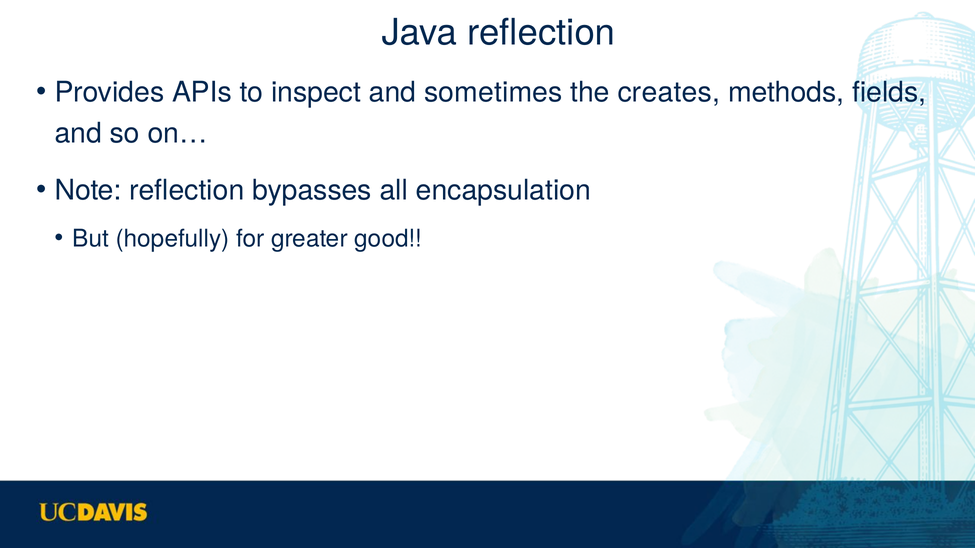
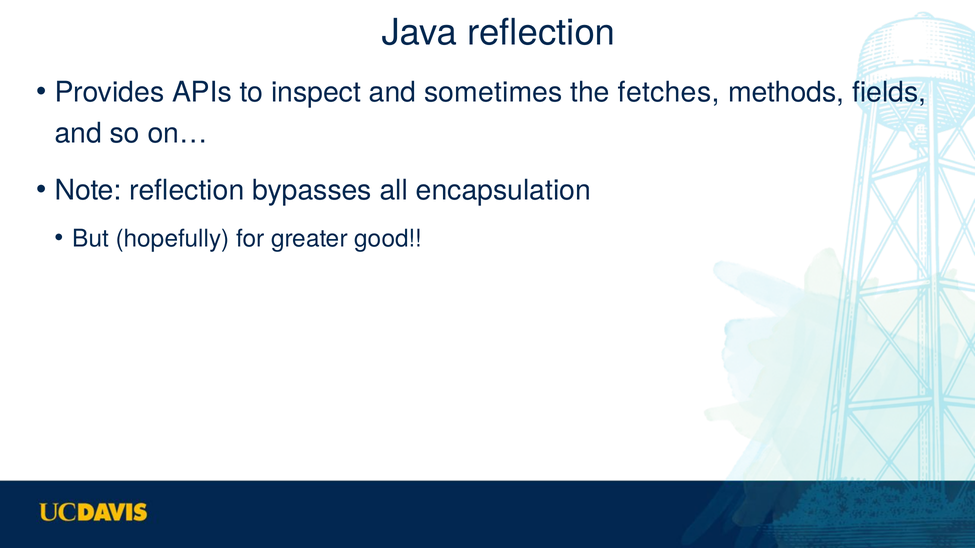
creates: creates -> fetches (669, 92)
